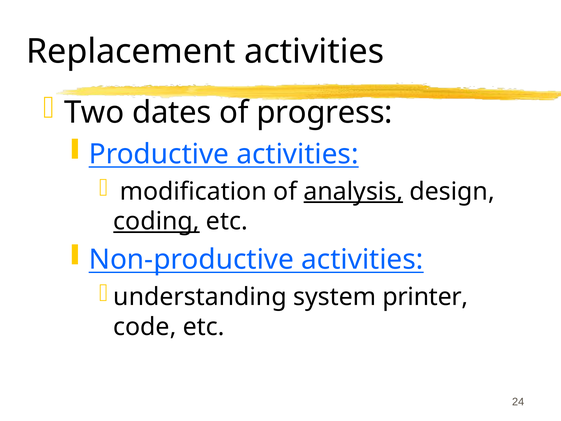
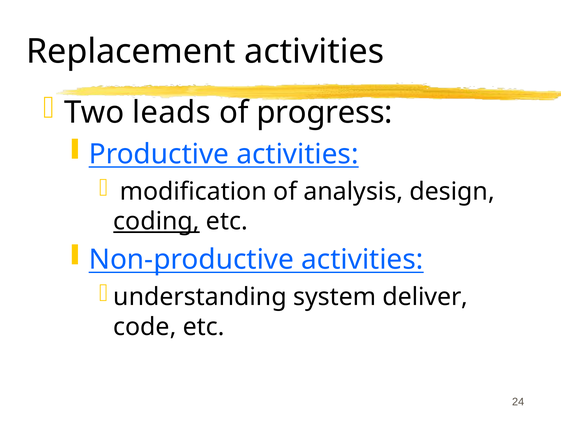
dates: dates -> leads (171, 113)
analysis underline: present -> none (353, 191)
printer: printer -> deliver (425, 297)
